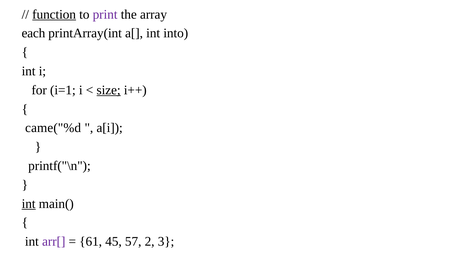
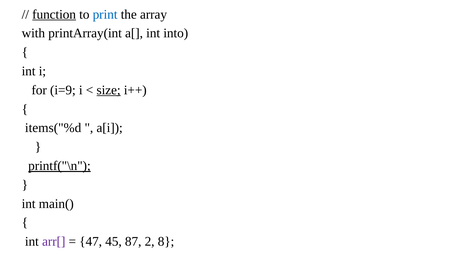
print colour: purple -> blue (105, 14)
each: each -> with (33, 33)
i=1: i=1 -> i=9 (63, 90)
came("%d: came("%d -> items("%d (53, 128)
printf("\n underline: none -> present (59, 166)
int underline: present -> none (29, 203)
61: 61 -> 47 (91, 241)
57: 57 -> 87 (133, 241)
3: 3 -> 8 (166, 241)
